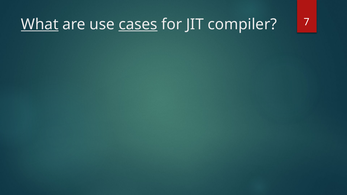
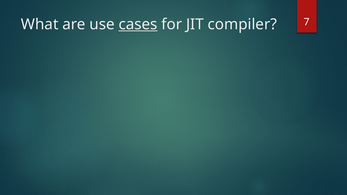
What underline: present -> none (40, 24)
